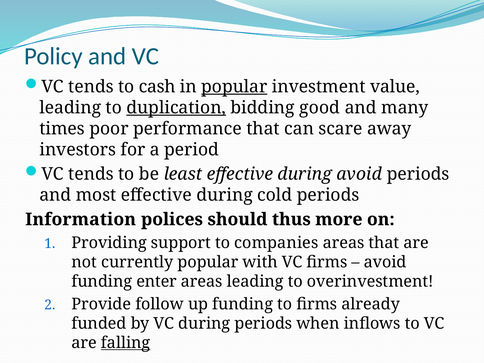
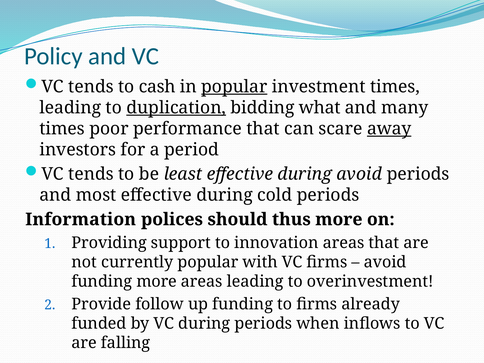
investment value: value -> times (395, 87)
good: good -> what (320, 108)
away underline: none -> present (389, 129)
companies: companies -> innovation (276, 243)
funding enter: enter -> more (157, 281)
falling underline: present -> none (126, 343)
